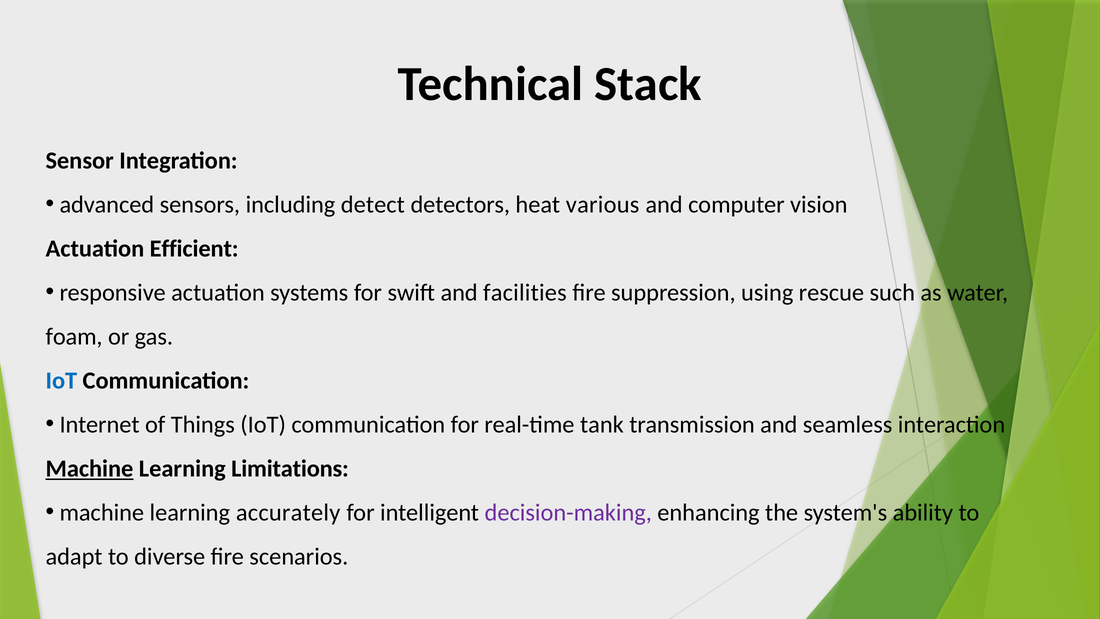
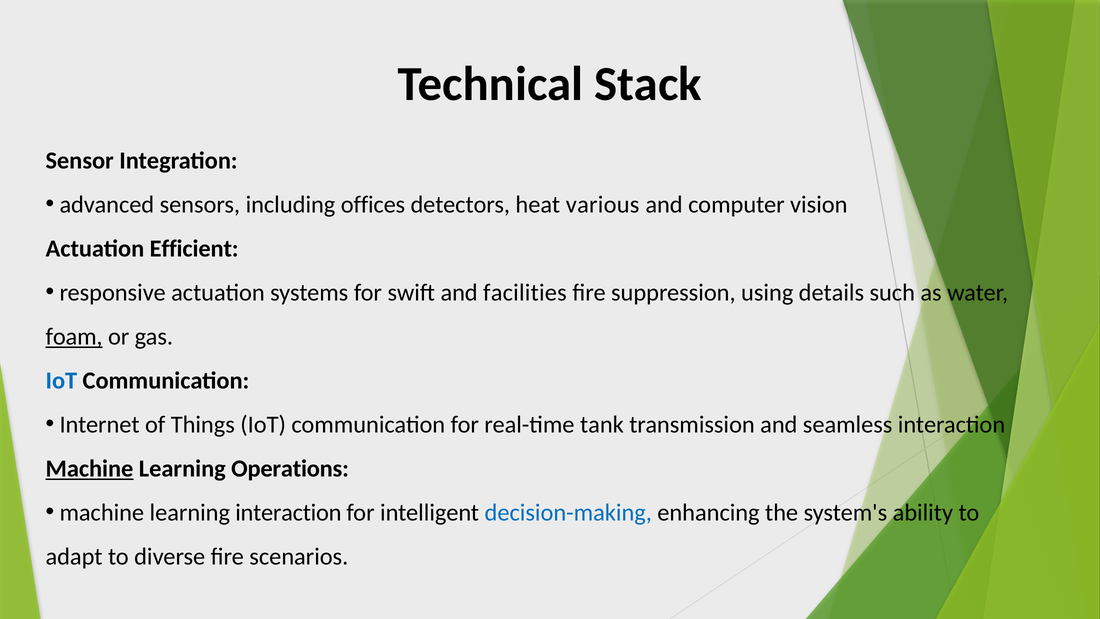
detect: detect -> offices (373, 205)
rescue: rescue -> details (831, 293)
foam underline: none -> present (74, 337)
Limitations: Limitations -> Operations (290, 468)
learning accurately: accurately -> interaction (288, 512)
decision-making colour: purple -> blue (568, 512)
